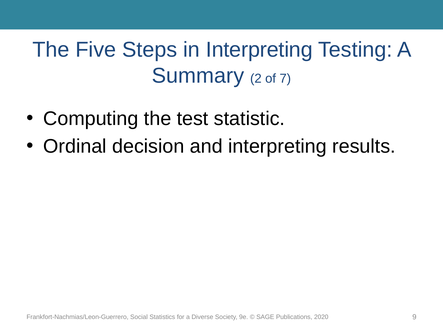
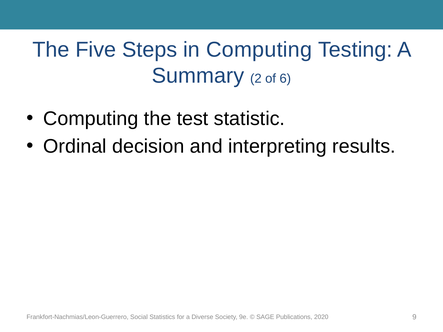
in Interpreting: Interpreting -> Computing (259, 50)
7: 7 -> 6 (285, 79)
